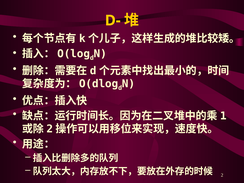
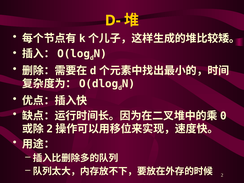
1: 1 -> 0 (223, 116)
